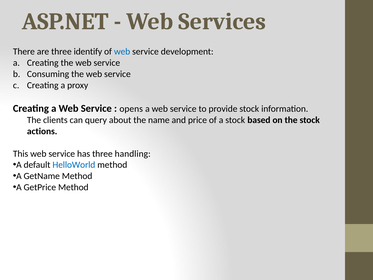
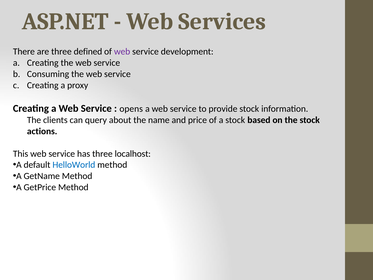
identify: identify -> defined (88, 52)
web colour: blue -> purple (122, 52)
handling: handling -> localhost (133, 154)
